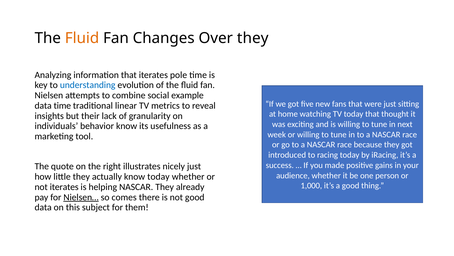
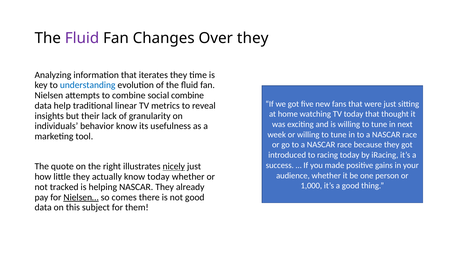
Fluid colour: orange -> purple (82, 38)
iterates pole: pole -> they (179, 75)
social example: example -> combine (188, 95)
data time: time -> help (62, 105)
nicely underline: none -> present (174, 166)
not iterates: iterates -> tracked (64, 186)
